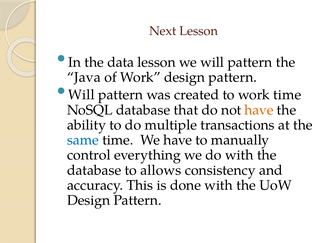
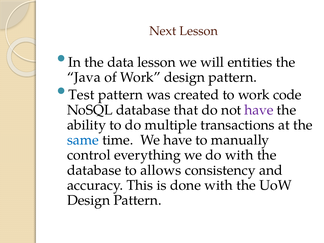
we will pattern: pattern -> entities (250, 62)
Will: Will -> Test (81, 95)
work time: time -> code (287, 95)
have colour: orange -> purple (259, 110)
